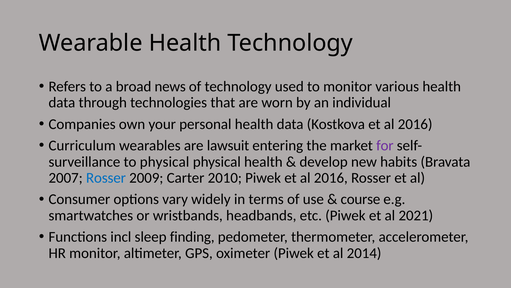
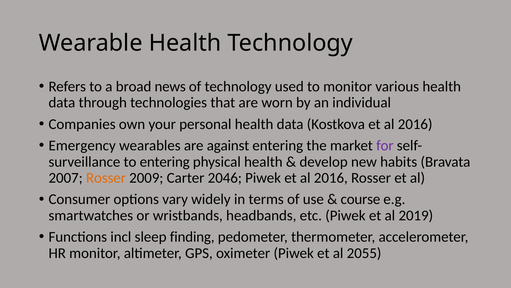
Curriculum: Curriculum -> Emergency (82, 145)
lawsuit: lawsuit -> against (228, 145)
to physical: physical -> entering (165, 161)
Rosser colour: blue -> orange (106, 178)
2010: 2010 -> 2046 (225, 178)
2021: 2021 -> 2019 (416, 215)
2014: 2014 -> 2055 (364, 253)
